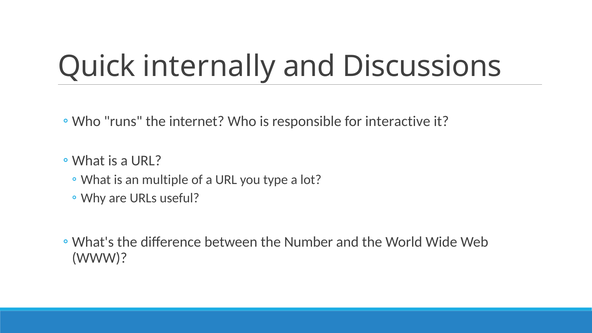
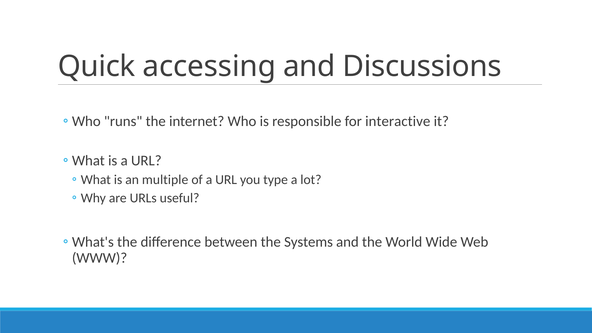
internally: internally -> accessing (209, 66)
Number: Number -> Systems (309, 242)
